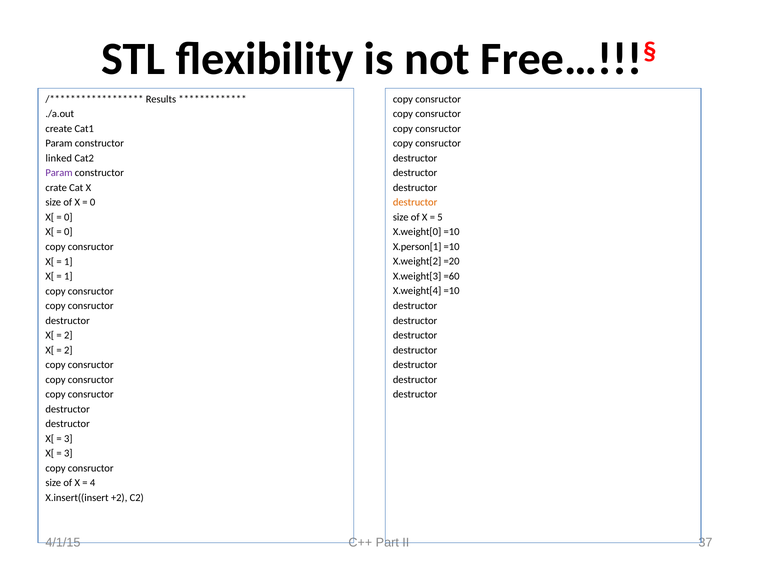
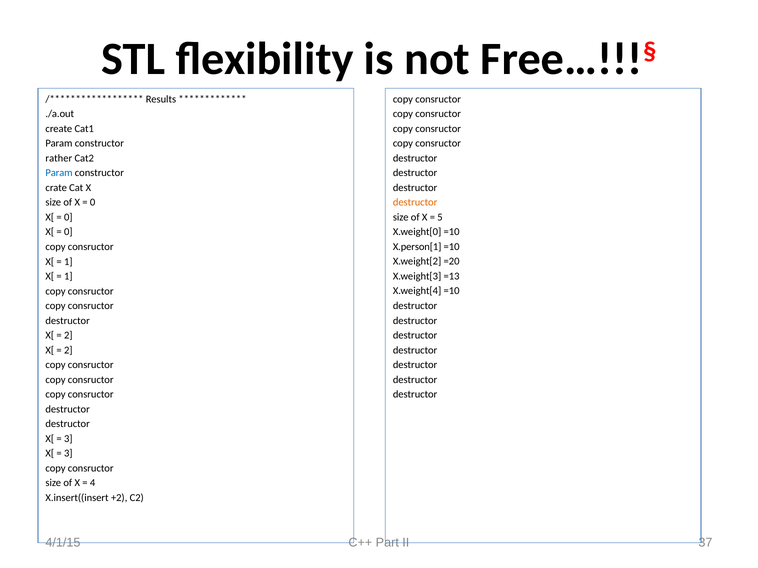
linked: linked -> rather (59, 158)
Param colour: purple -> blue (59, 173)
=60: =60 -> =13 (452, 277)
